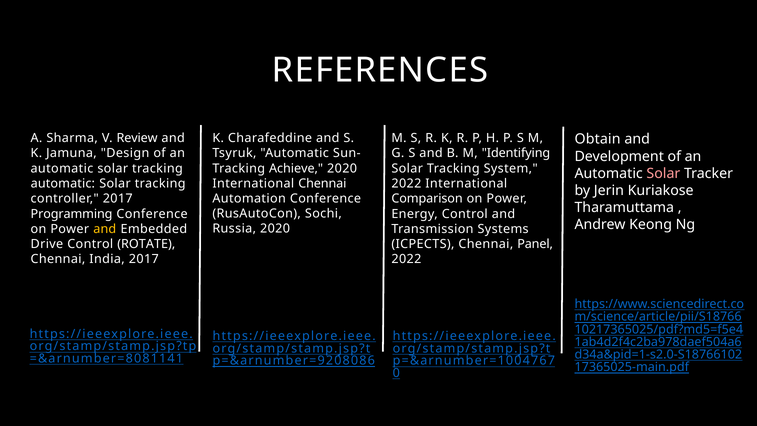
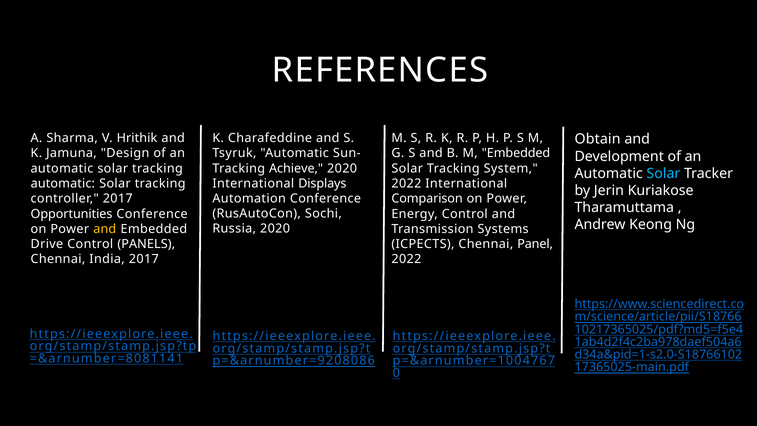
Review: Review -> Hrithik (137, 138)
M Identifying: Identifying -> Embedded (516, 153)
Solar colour: pink -> light blue (663, 173)
International Chennai: Chennai -> Displays (322, 183)
Programming: Programming -> Opportunities (72, 214)
ROTATE: ROTATE -> PANELS (146, 244)
